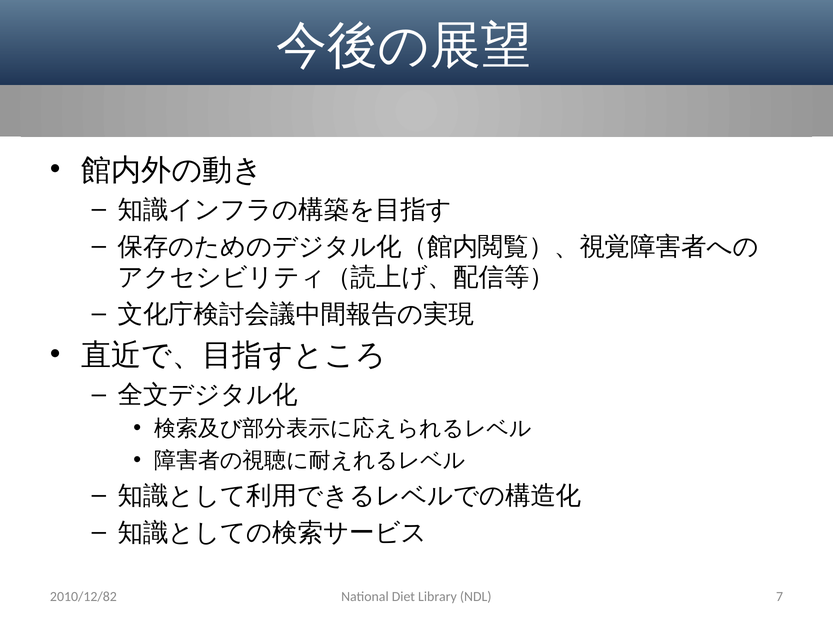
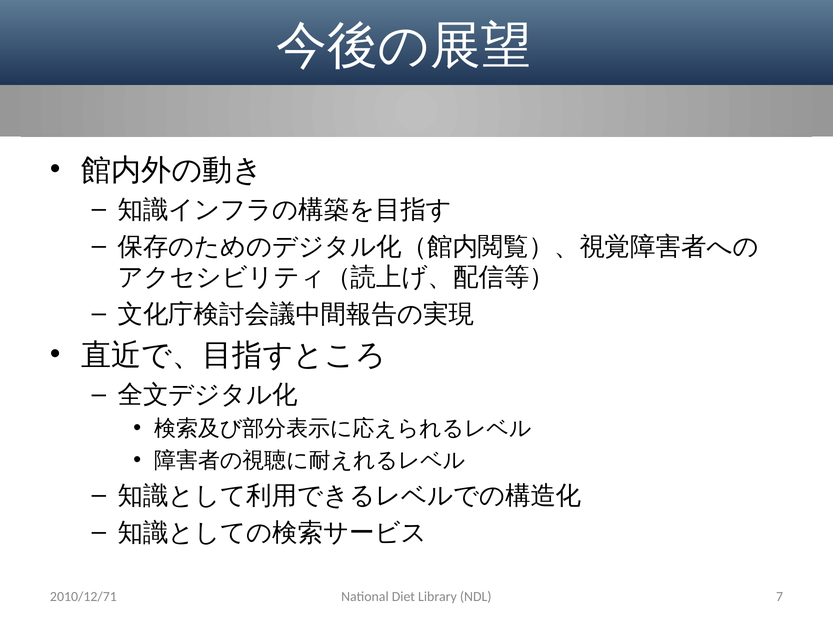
2010/12/82: 2010/12/82 -> 2010/12/71 (83, 597)
